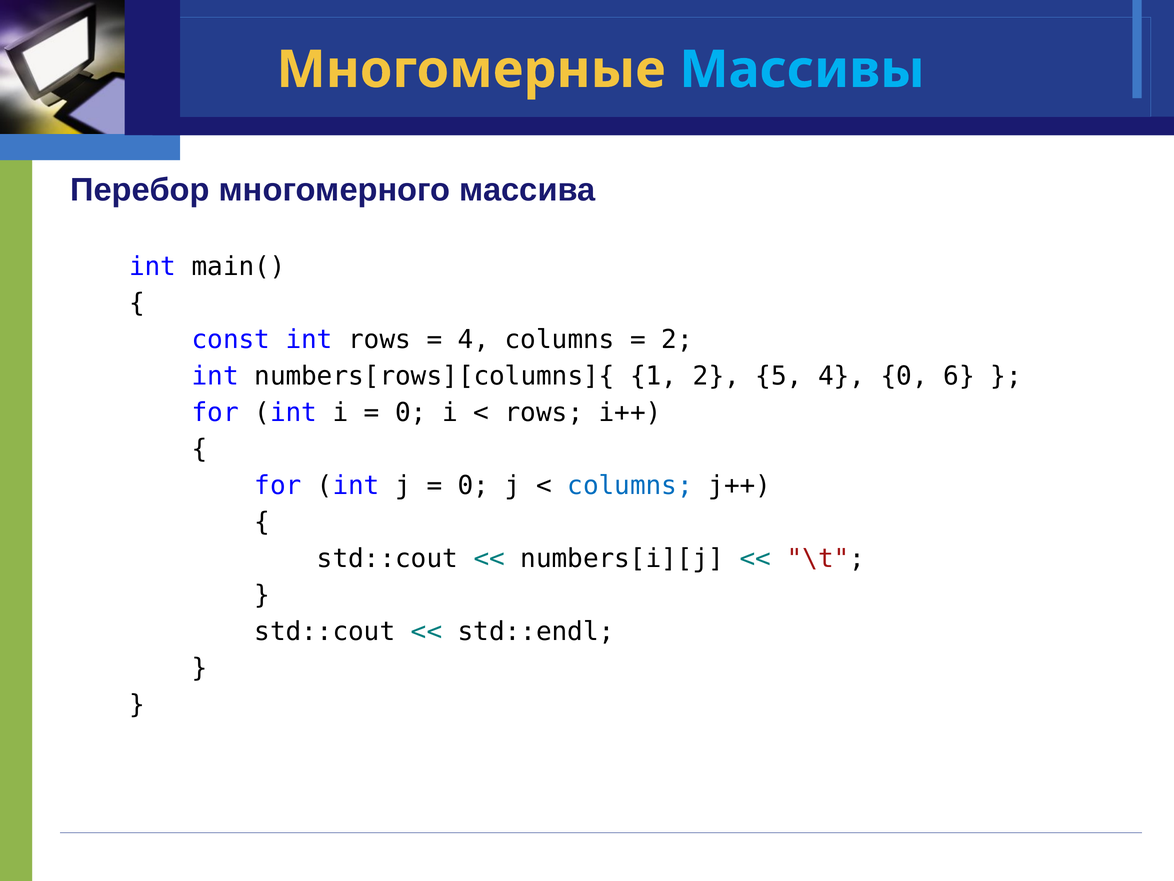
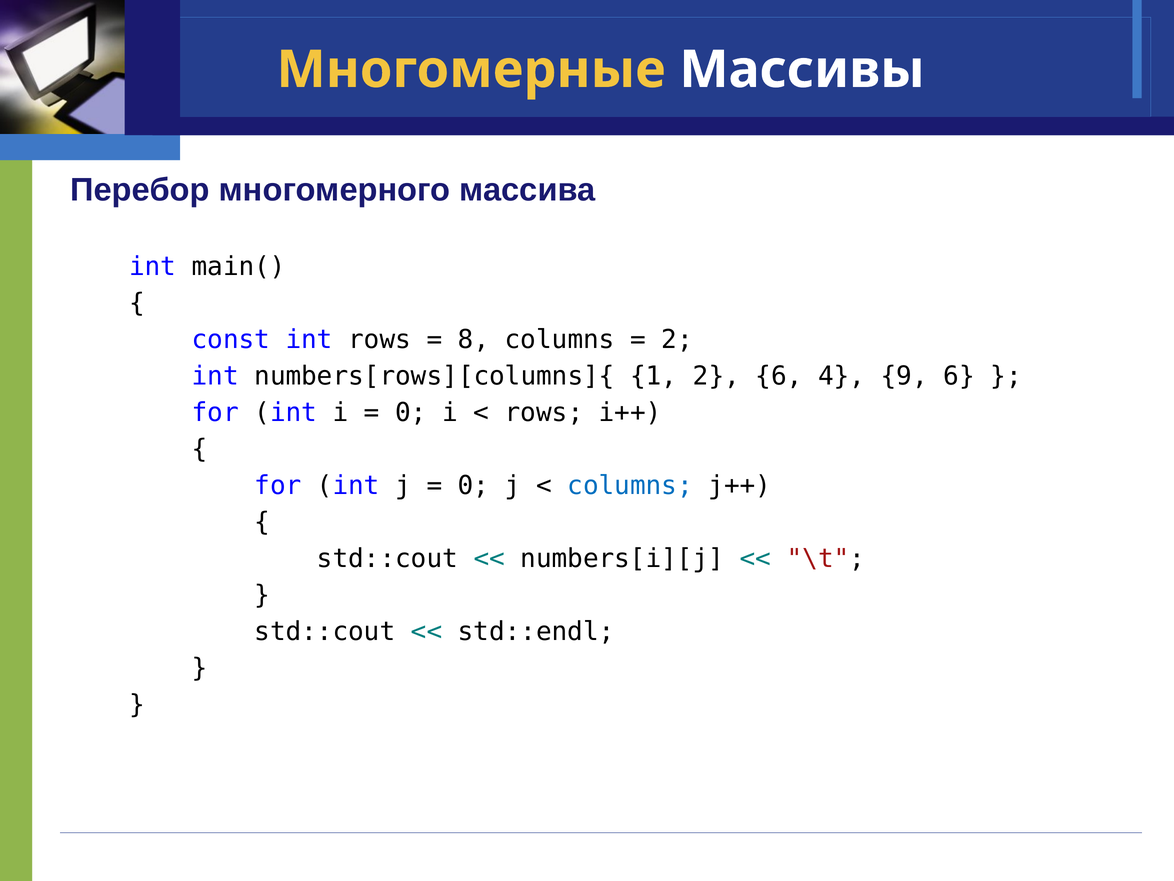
Массивы colour: light blue -> white (802, 70)
4: 4 -> 8 (474, 339)
2 5: 5 -> 6 (779, 376)
4 0: 0 -> 9 (904, 376)
